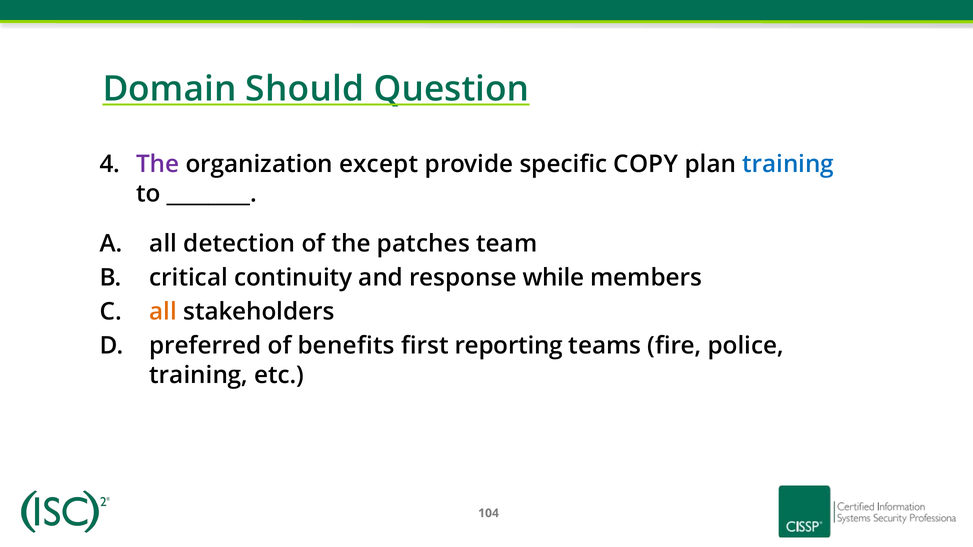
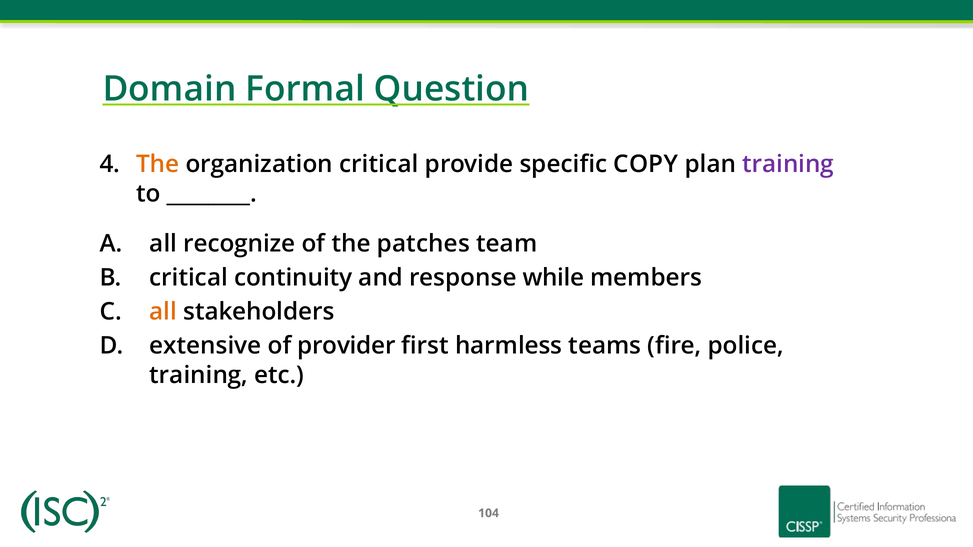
Should: Should -> Formal (305, 89)
The colour: purple -> orange (158, 165)
organization except: except -> critical (379, 165)
training colour: blue -> purple (788, 165)
detection: detection -> recognize (239, 244)
preferred: preferred -> extensive (205, 346)
benefits: benefits -> provider (346, 346)
reporting: reporting -> harmless (509, 346)
